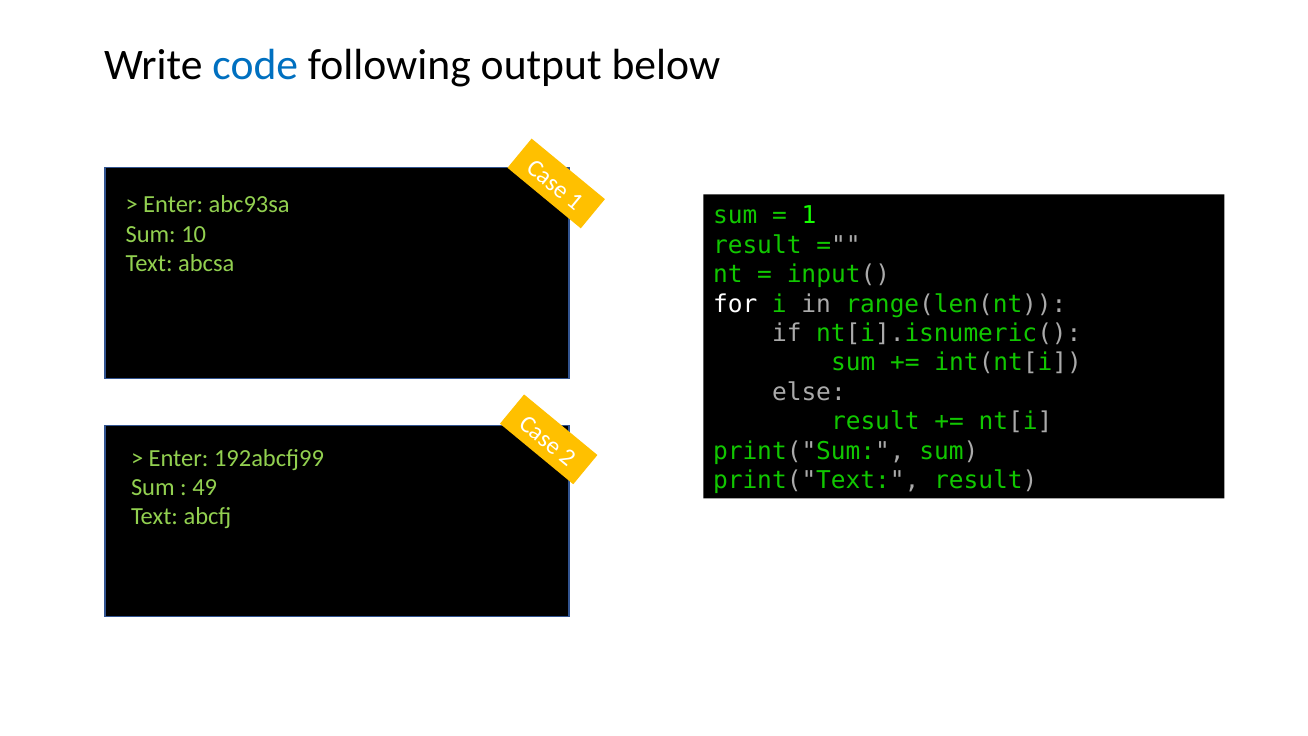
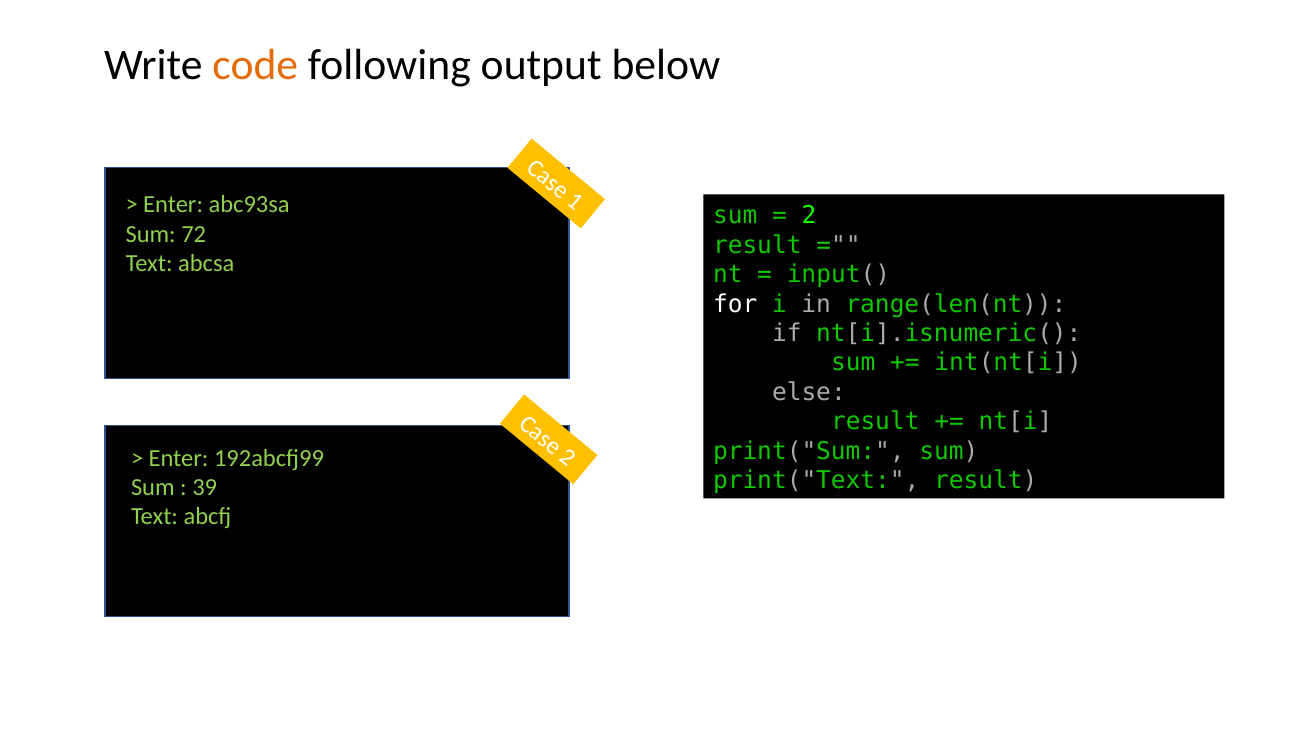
code colour: blue -> orange (255, 65)
1: 1 -> 2 (809, 216)
10: 10 -> 72 (194, 234)
49: 49 -> 39 (205, 487)
